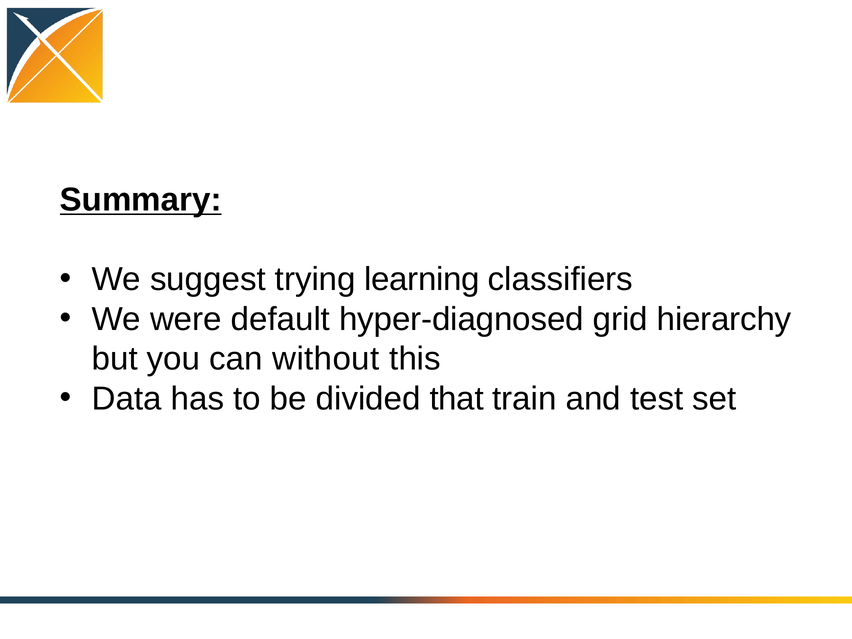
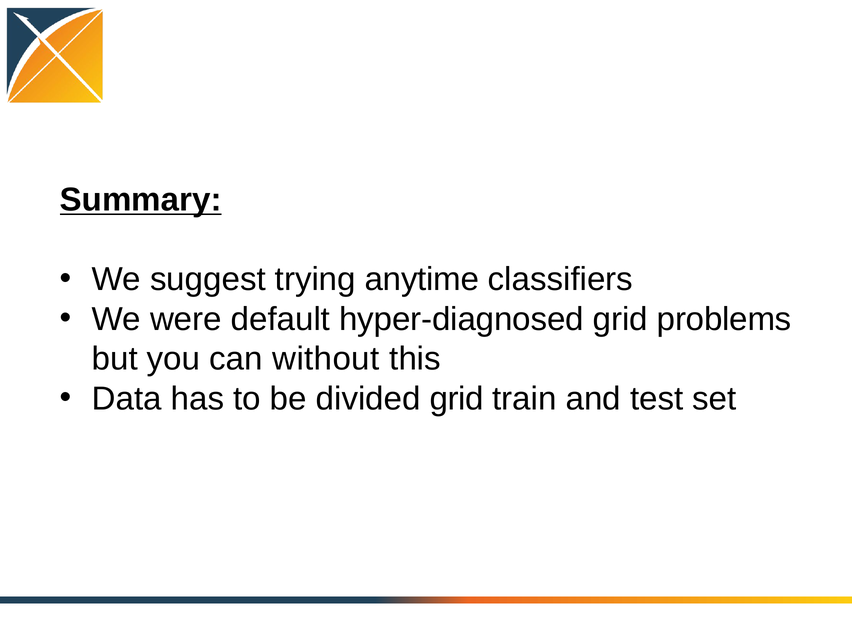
learning: learning -> anytime (422, 279)
hierarchy: hierarchy -> problems (724, 319)
divided that: that -> grid (457, 399)
